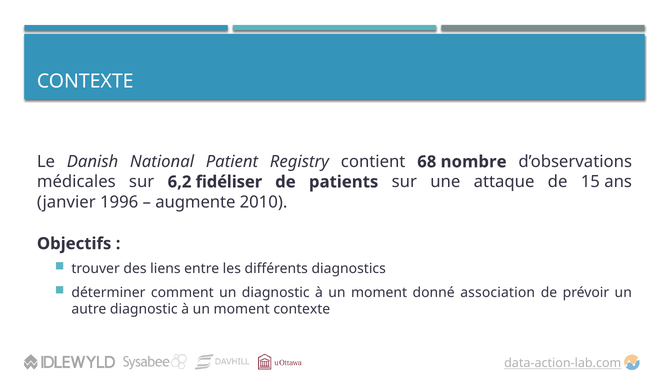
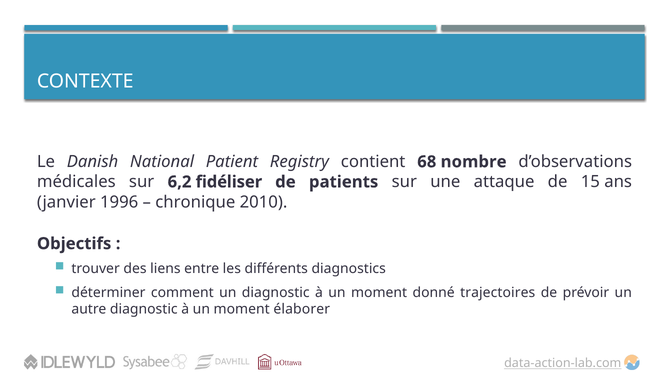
augmente: augmente -> chronique (195, 202)
association: association -> trajectoires (498, 292)
moment contexte: contexte -> élaborer (302, 309)
